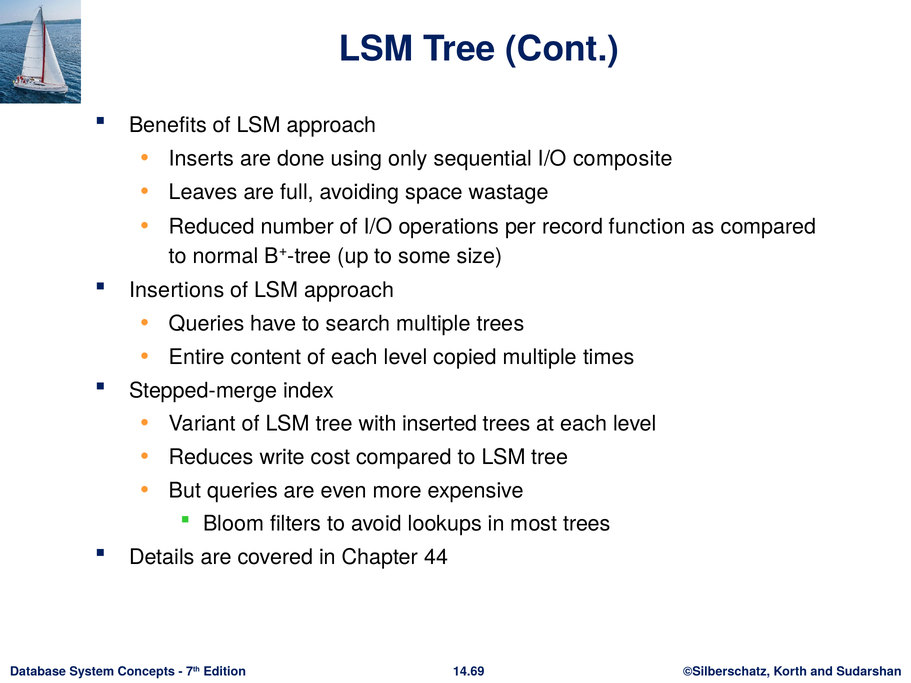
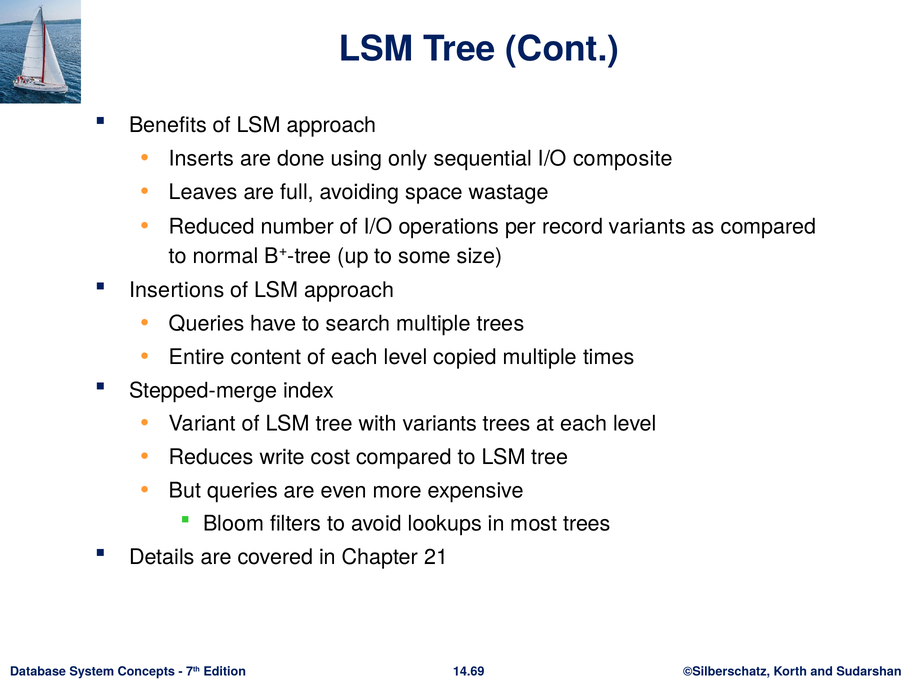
record function: function -> variants (647, 227)
with inserted: inserted -> variants (440, 424)
44: 44 -> 21 (436, 557)
